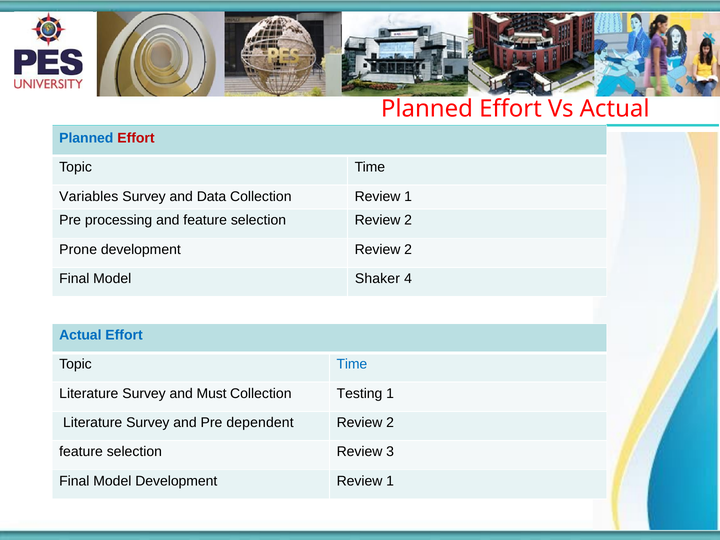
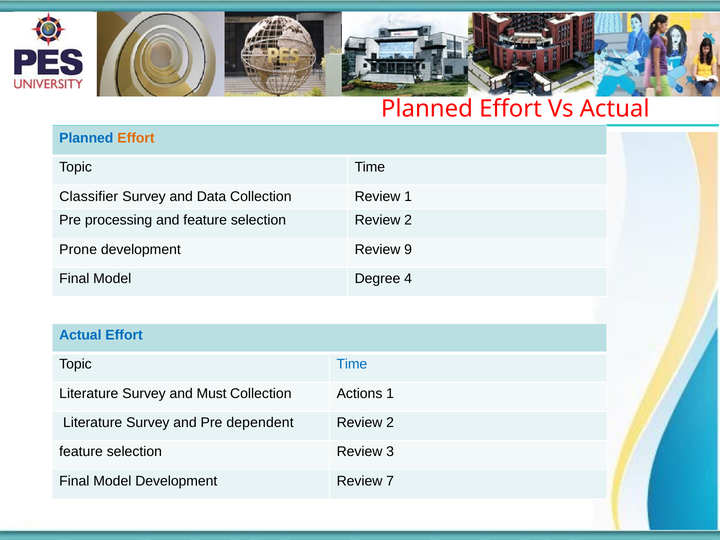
Effort colour: red -> orange (136, 138)
Variables: Variables -> Classifier (89, 196)
development Review 2: 2 -> 9 (408, 250)
Shaker: Shaker -> Degree (378, 279)
Testing: Testing -> Actions (360, 393)
Development Review 1: 1 -> 7 (390, 481)
